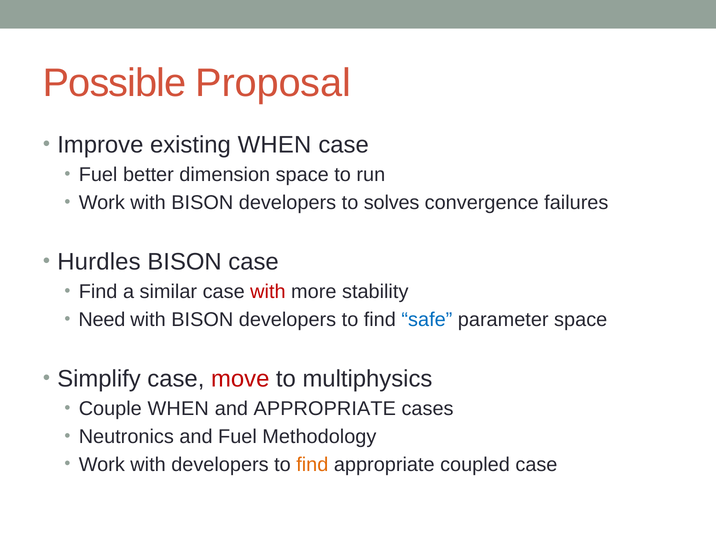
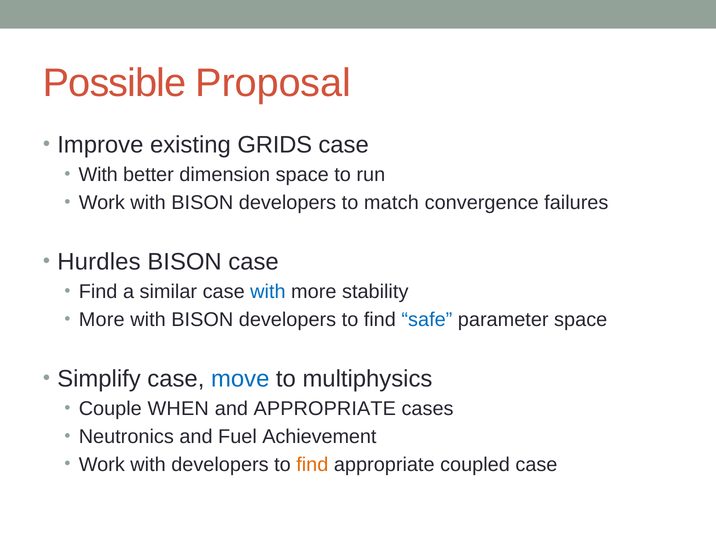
existing WHEN: WHEN -> GRIDS (275, 145)
Fuel: Fuel -> With (98, 175)
solves: solves -> match (391, 203)
with colour: red -> blue (268, 292)
Need: Need -> More (102, 320)
move colour: red -> blue (240, 379)
Methodology: Methodology -> Achievement (319, 437)
